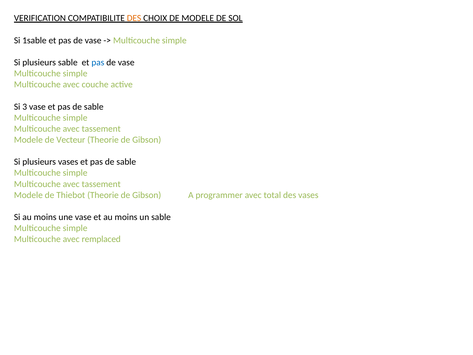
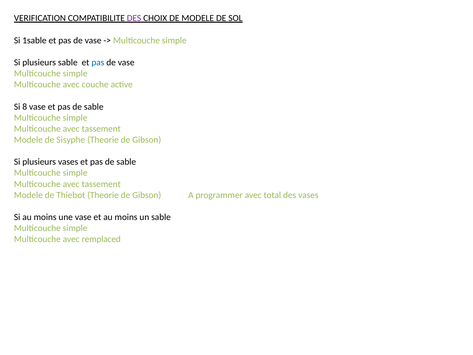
DES colour: orange -> purple (134, 18)
3: 3 -> 8 (25, 107)
Vecteur: Vecteur -> Sisyphe (71, 140)
